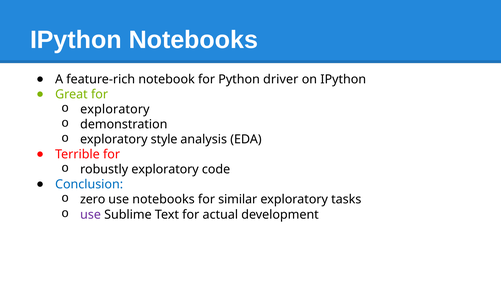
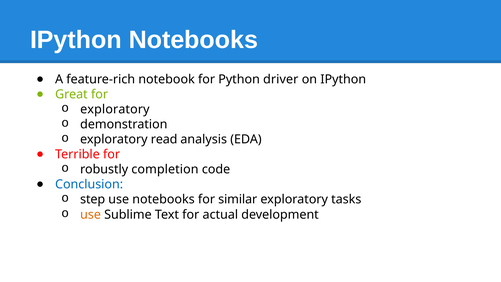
style: style -> read (164, 139)
robustly exploratory: exploratory -> completion (165, 169)
zero: zero -> step (93, 199)
use colour: purple -> orange (91, 214)
